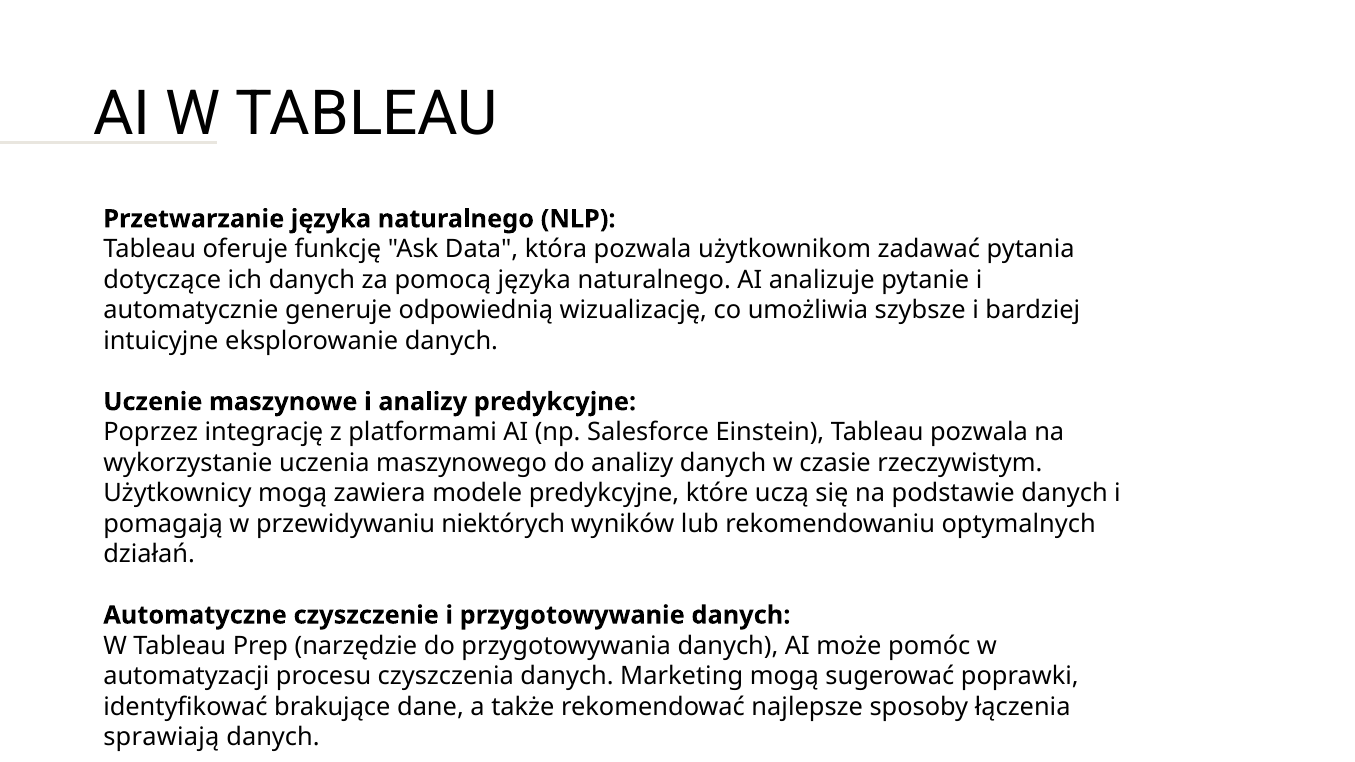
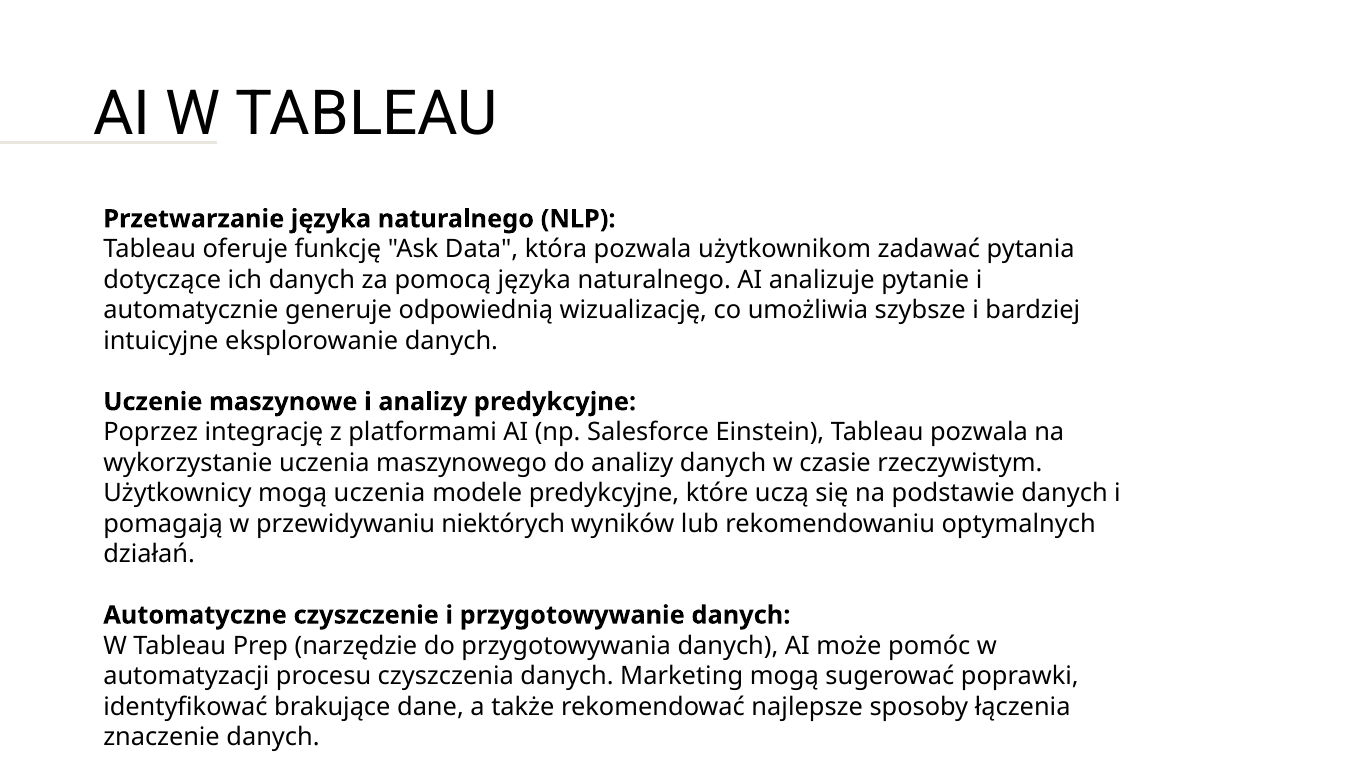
mogą zawiera: zawiera -> uczenia (380, 493)
sprawiają: sprawiają -> znaczenie (162, 737)
